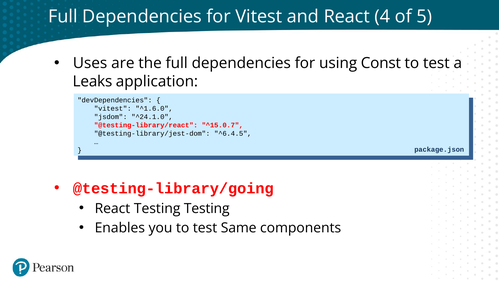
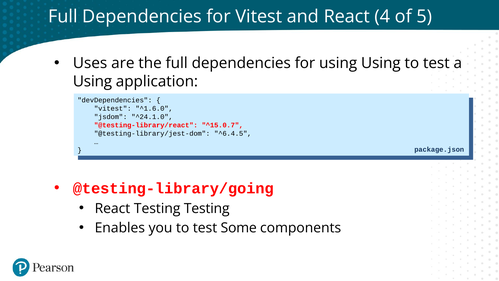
using Const: Const -> Using (381, 63)
Leaks: Leaks -> Using (92, 81)
Same: Same -> Some (239, 228)
